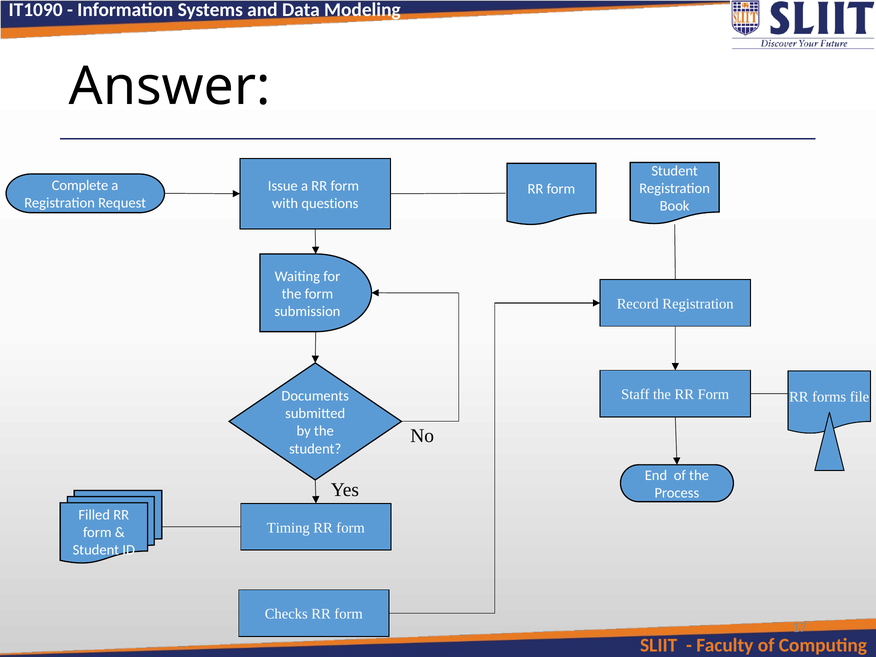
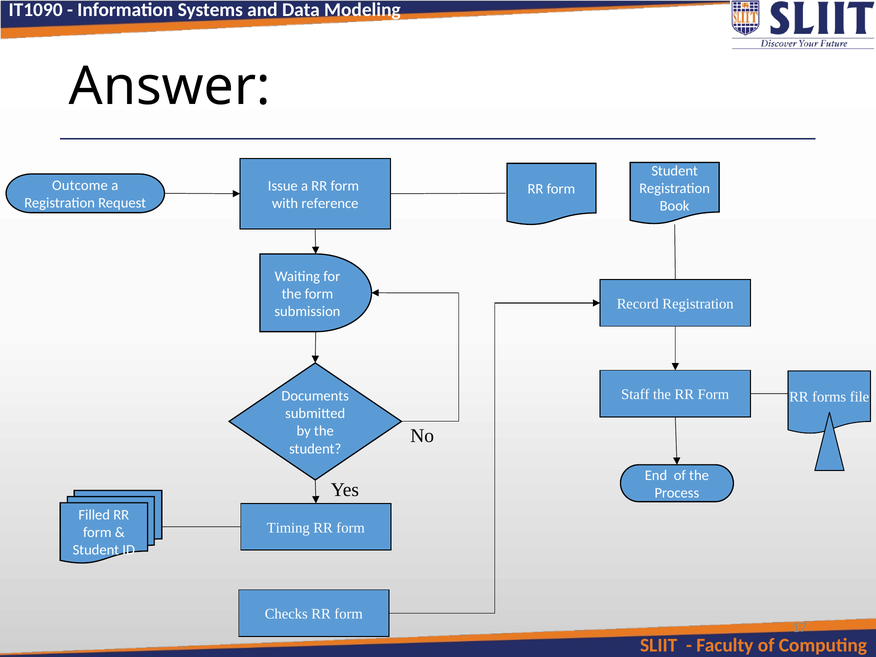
Complete: Complete -> Outcome (80, 186)
questions: questions -> reference (330, 203)
